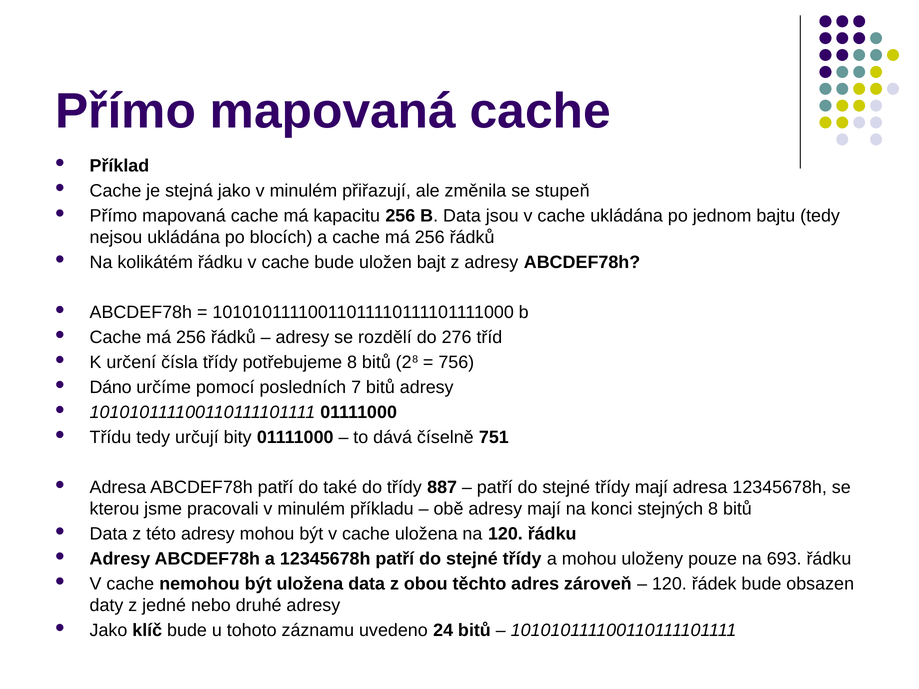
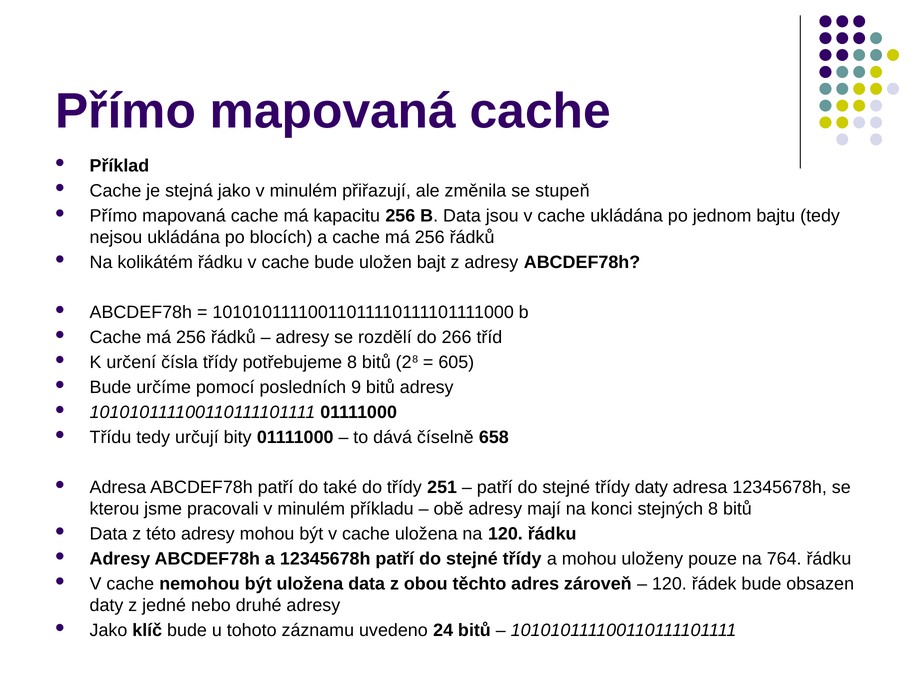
276: 276 -> 266 (457, 337)
756: 756 -> 605 (456, 362)
Dáno: Dáno -> Bude (110, 388)
7: 7 -> 9 (356, 388)
751: 751 -> 658 (494, 438)
887: 887 -> 251 (442, 488)
třídy mají: mají -> daty (651, 488)
693: 693 -> 764 (784, 559)
